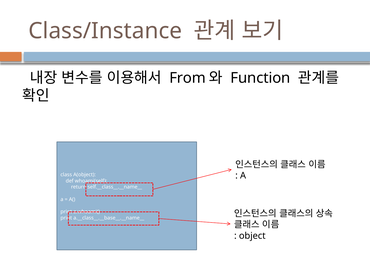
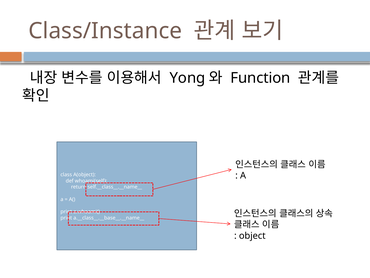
From: From -> Yong (187, 78)
